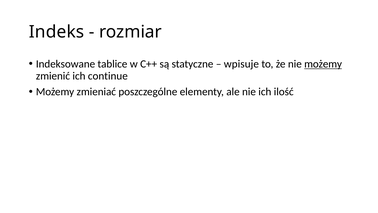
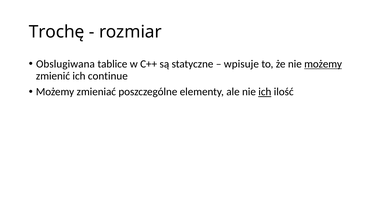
Indeks: Indeks -> Trochę (57, 32)
Indeksowane: Indeksowane -> Obslugiwana (65, 64)
ich underline: none -> present (265, 92)
